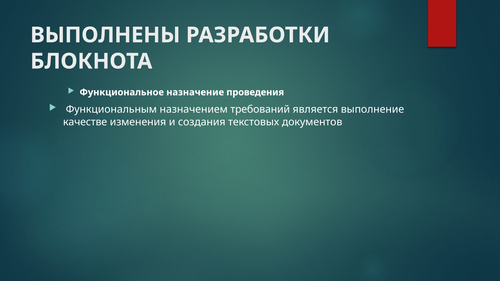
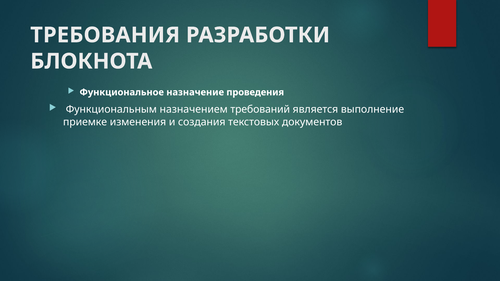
ВЫПОЛНЕНЫ: ВЫПОЛНЕНЫ -> ТРЕБОВАНИЯ (105, 35)
качестве: качестве -> приемке (85, 122)
